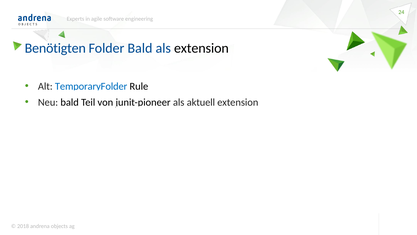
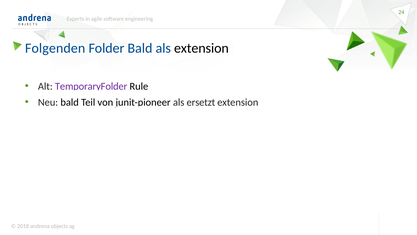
Benötigten: Benötigten -> Folgenden (55, 48)
TemporaryFolder colour: blue -> purple (91, 86)
aktuell: aktuell -> ersetzt (201, 102)
